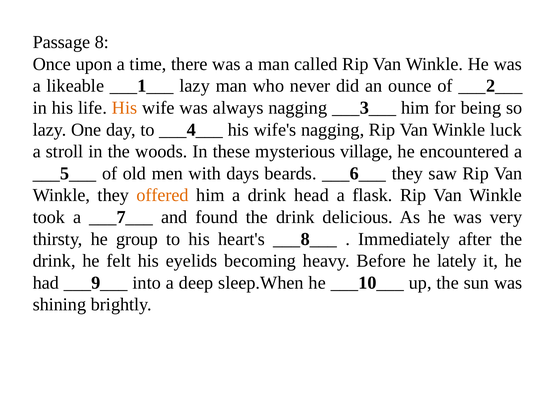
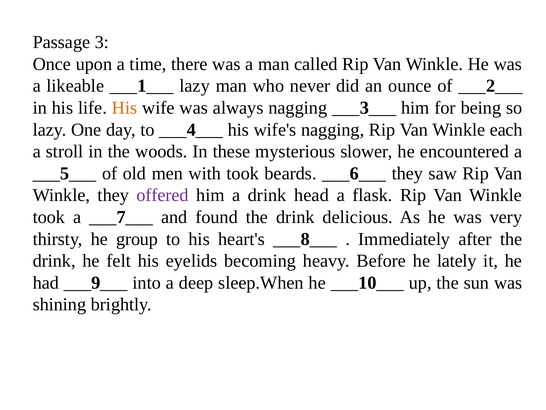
8: 8 -> 3 (102, 42)
luck: luck -> each (506, 130)
village: village -> slower (366, 151)
with days: days -> took (243, 173)
offered colour: orange -> purple (163, 195)
